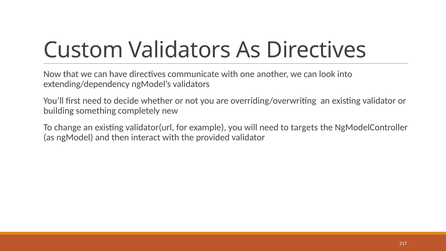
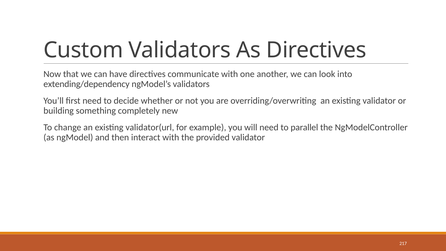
targets: targets -> parallel (304, 127)
